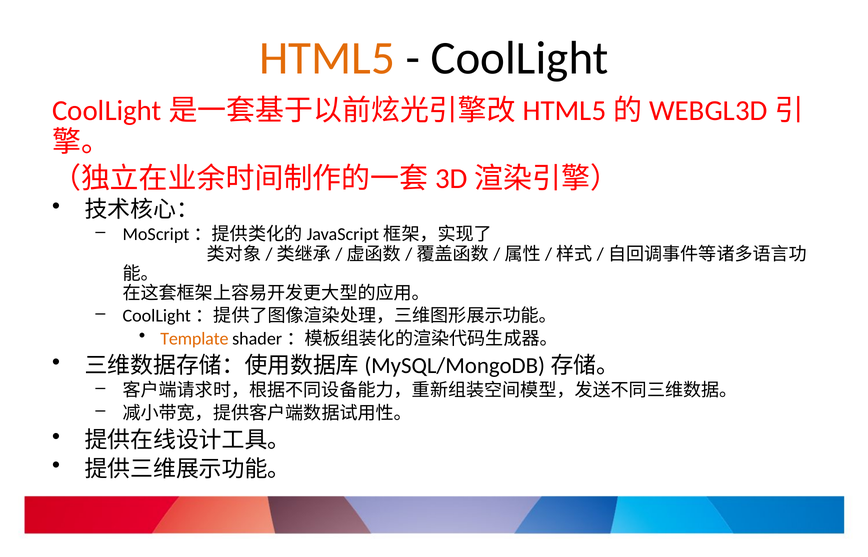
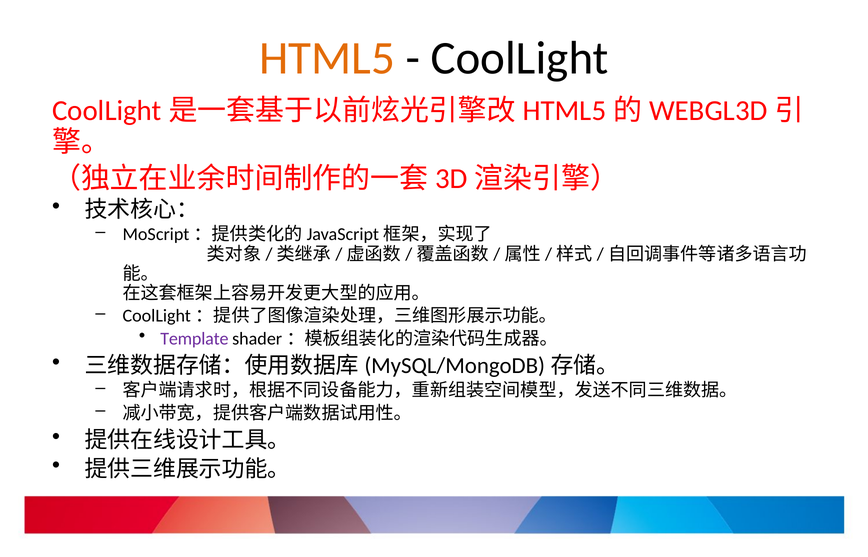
Template colour: orange -> purple (194, 339)
